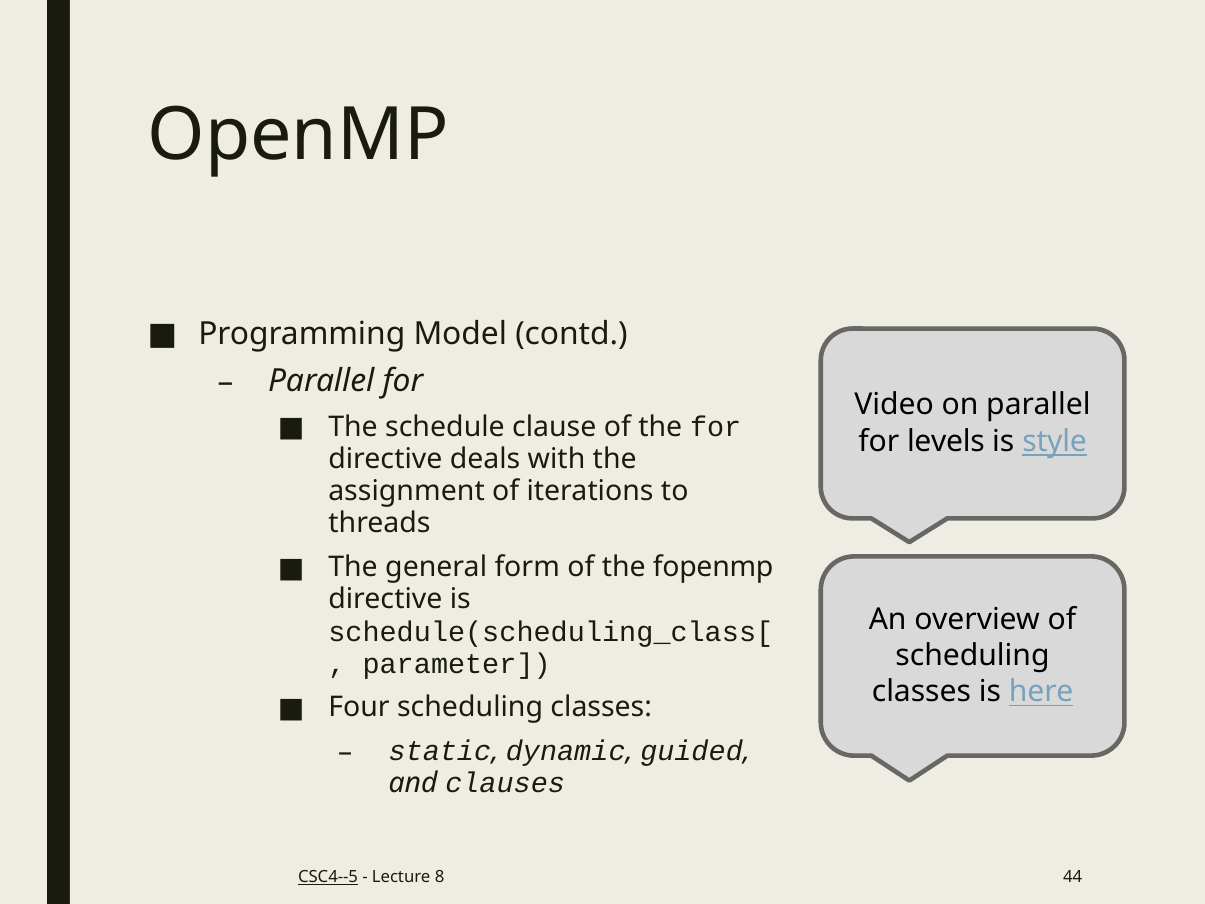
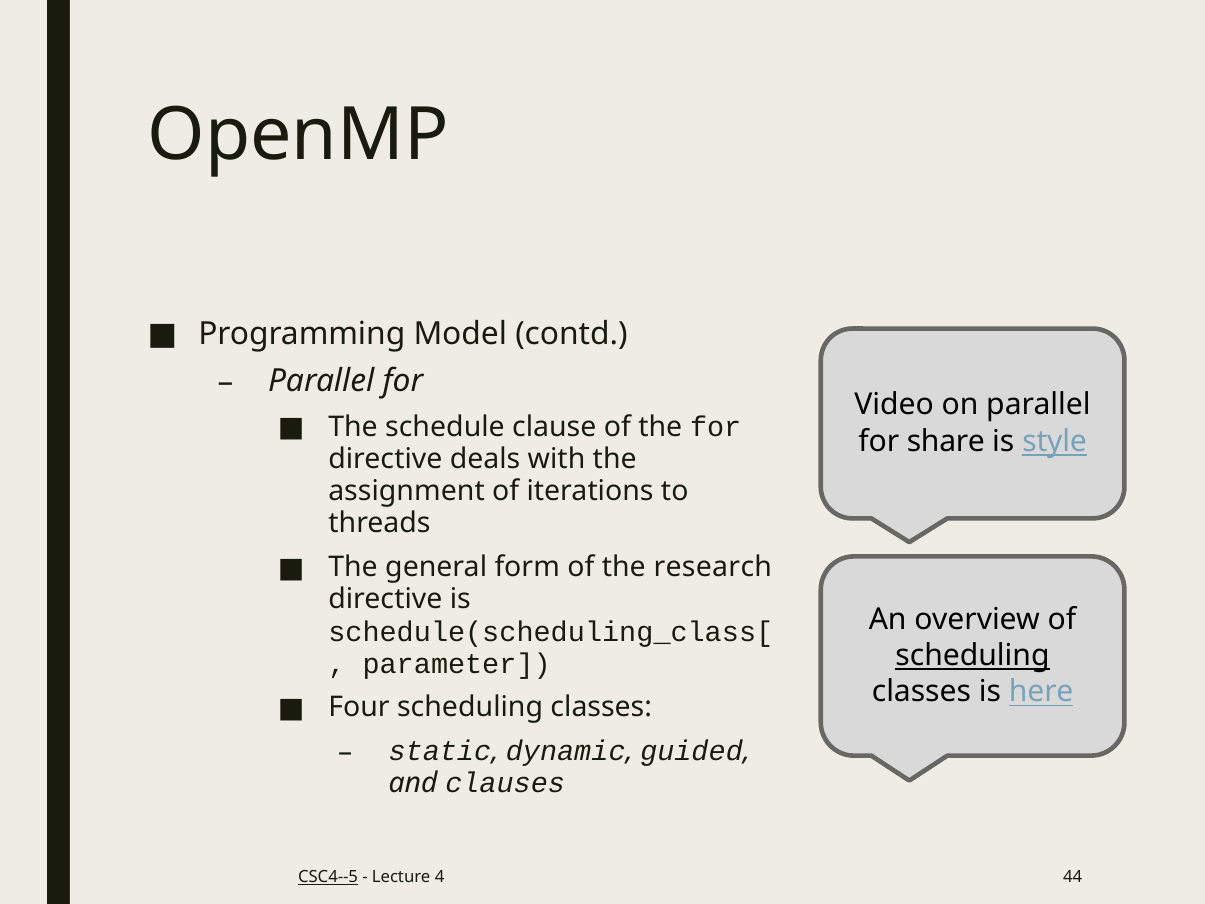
levels: levels -> share (946, 441)
fopenmp: fopenmp -> research (713, 567)
scheduling underline: none -> present (973, 655)
8: 8 -> 4 (440, 877)
